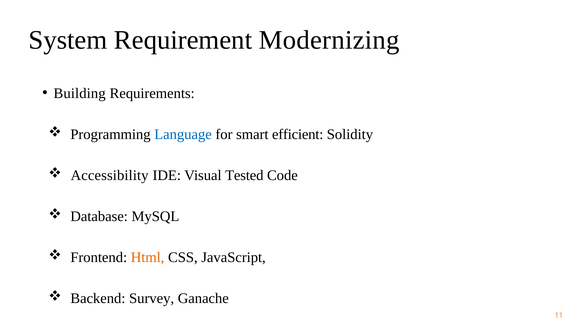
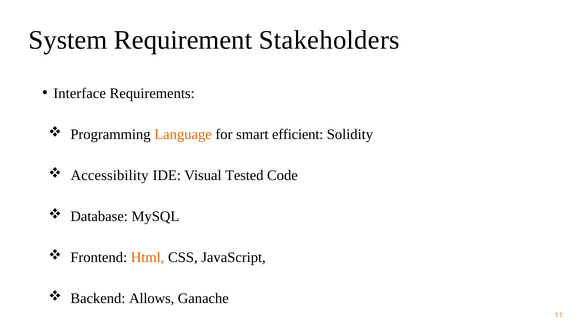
Modernizing: Modernizing -> Stakeholders (329, 40)
Building: Building -> Interface (80, 93)
Language colour: blue -> orange (183, 134)
Survey: Survey -> Allows (152, 299)
